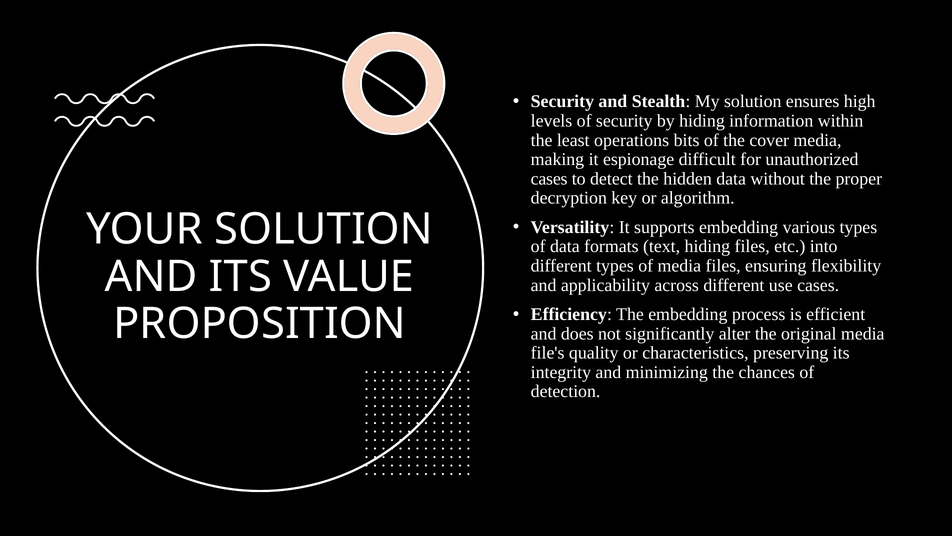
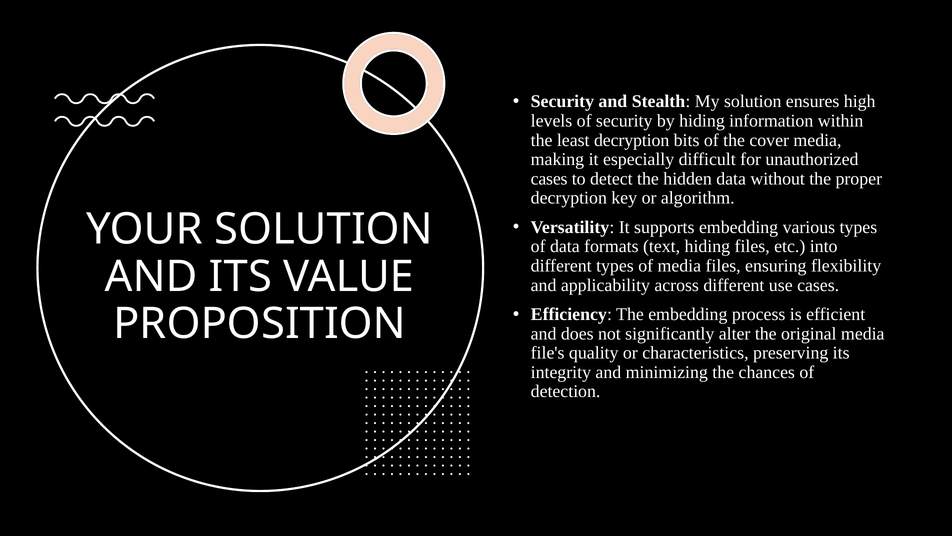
least operations: operations -> decryption (632, 140)
espionage: espionage -> especially (639, 159)
